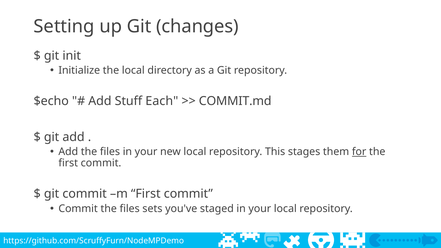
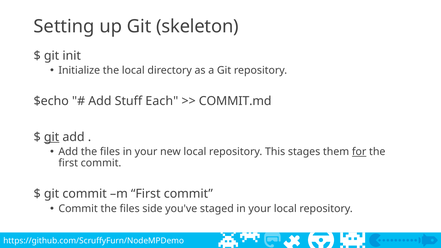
changes: changes -> skeleton (197, 27)
git underline: none -> present (52, 137)
sets: sets -> side (152, 209)
